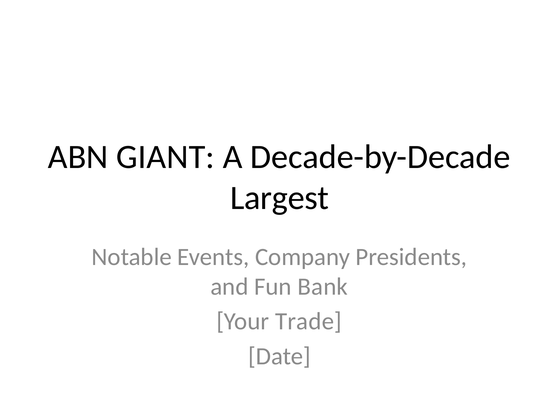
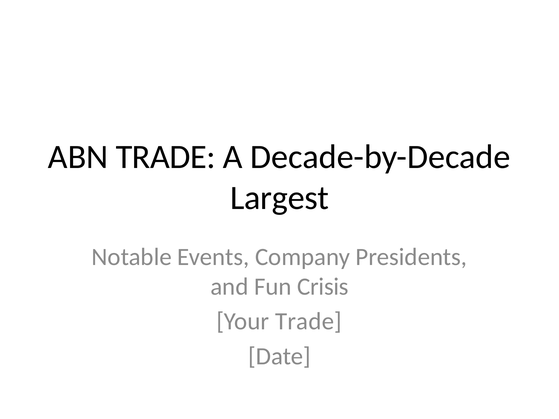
ABN GIANT: GIANT -> TRADE (166, 157)
Bank: Bank -> Crisis (323, 287)
